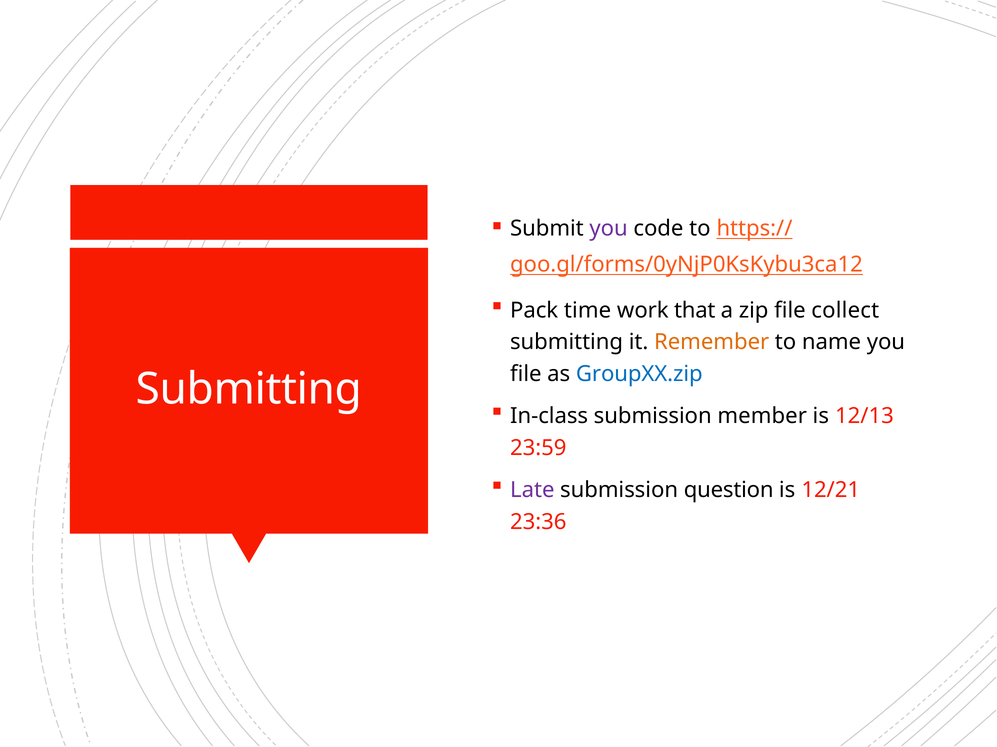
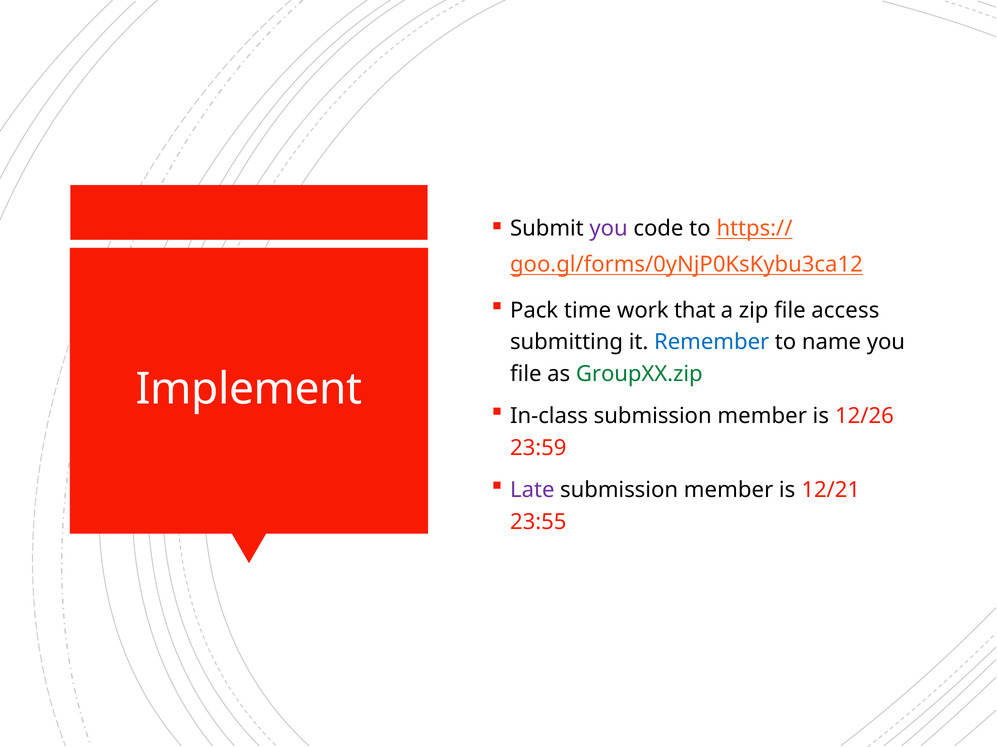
collect: collect -> access (845, 311)
Remember colour: orange -> blue (712, 342)
GroupXX.zip colour: blue -> green (639, 374)
Submitting: Submitting -> Implement (249, 390)
12/13: 12/13 -> 12/26 (864, 416)
question: question -> member (729, 491)
23:36: 23:36 -> 23:55 (538, 522)
